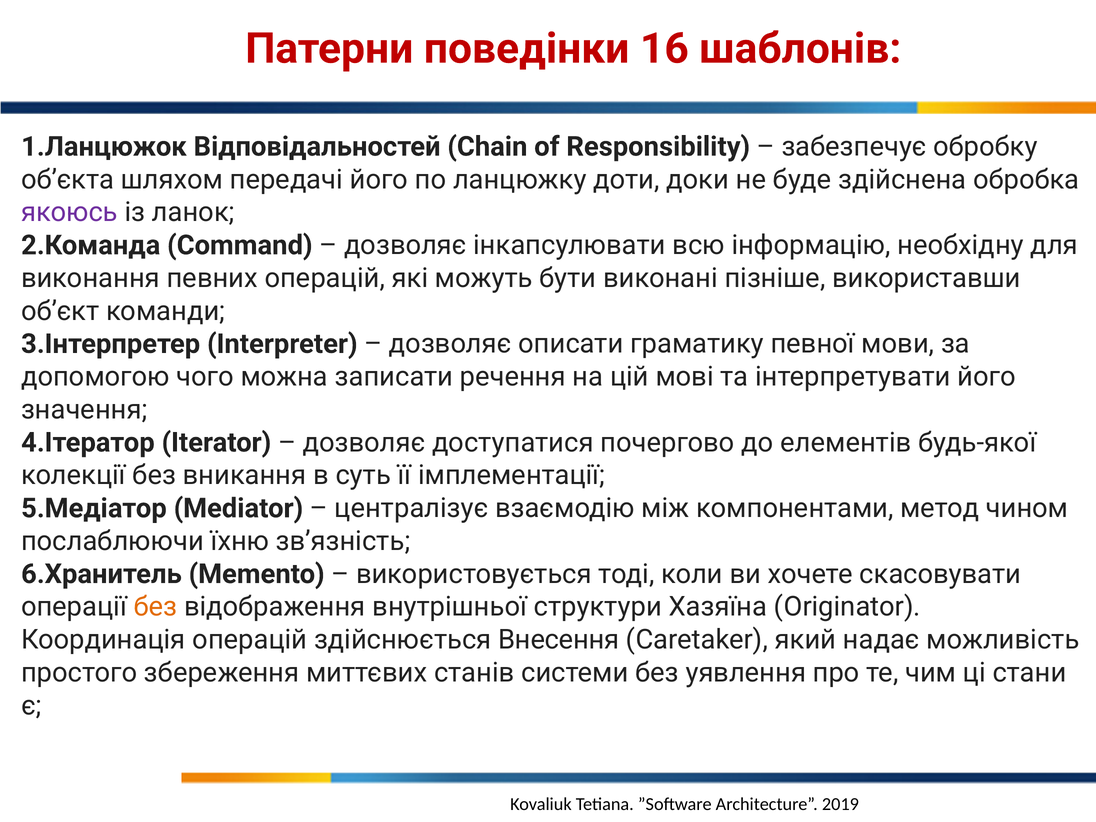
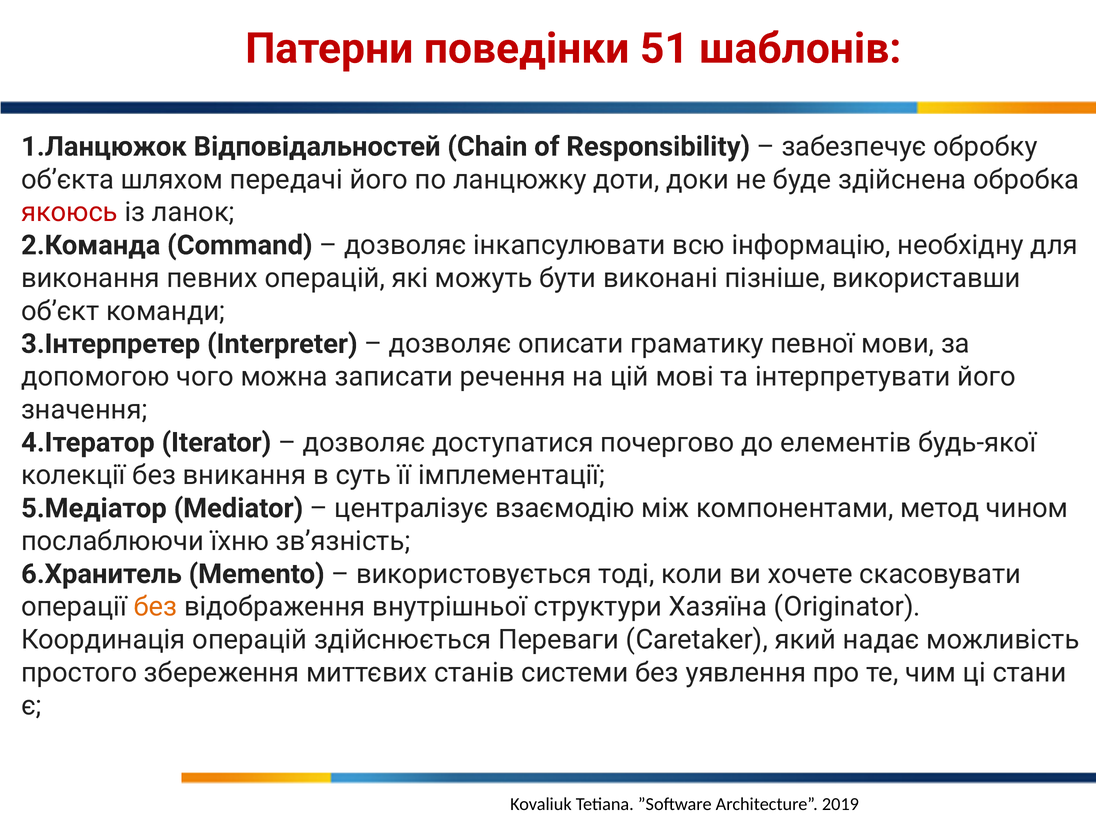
16: 16 -> 51 (664, 49)
якоюсь colour: purple -> red (69, 212)
Внесення: Внесення -> Переваги (559, 640)
